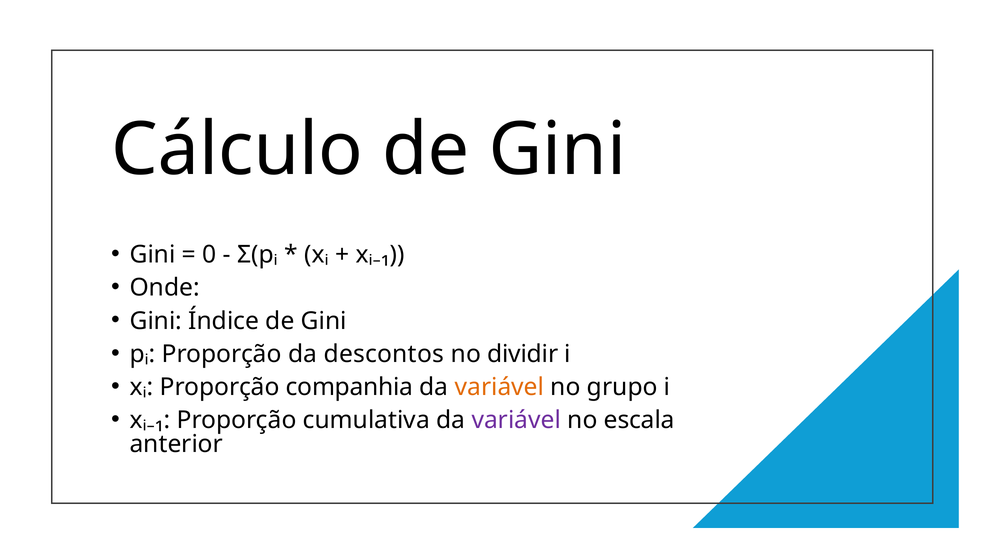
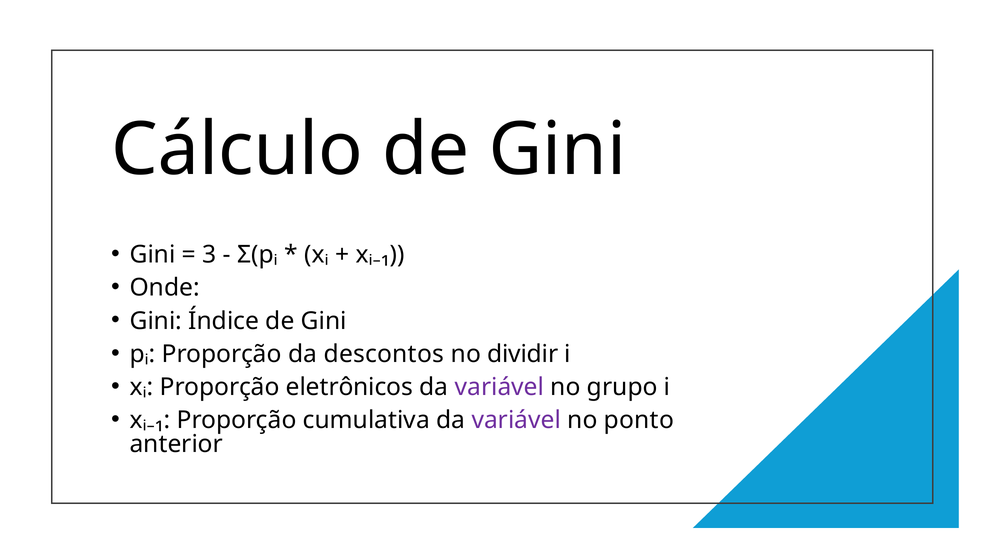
0: 0 -> 3 (209, 255)
companhia: companhia -> eletrônicos (349, 387)
variável colour: orange -> purple (499, 387)
escala: escala -> ponto (639, 420)
